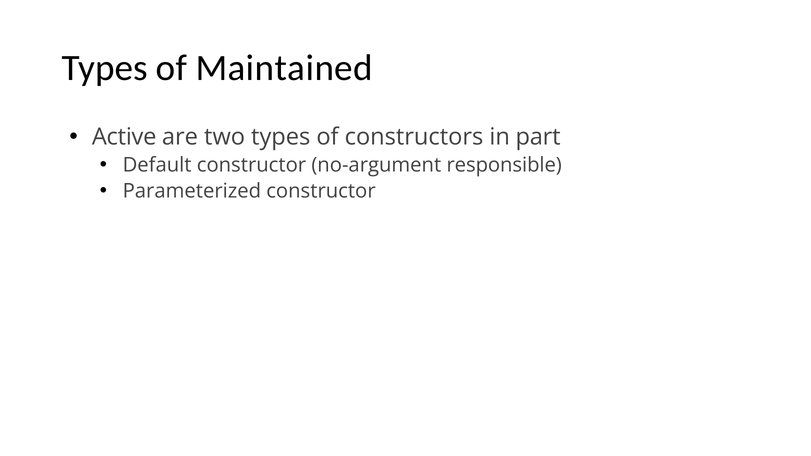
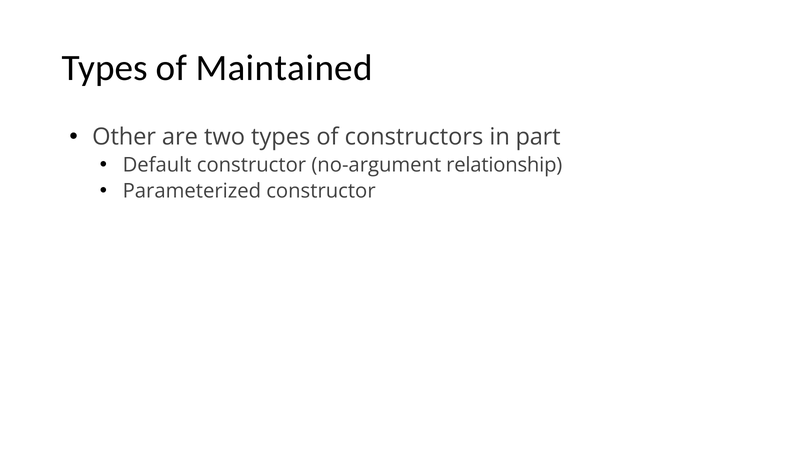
Active: Active -> Other (124, 137)
responsible: responsible -> relationship (504, 165)
